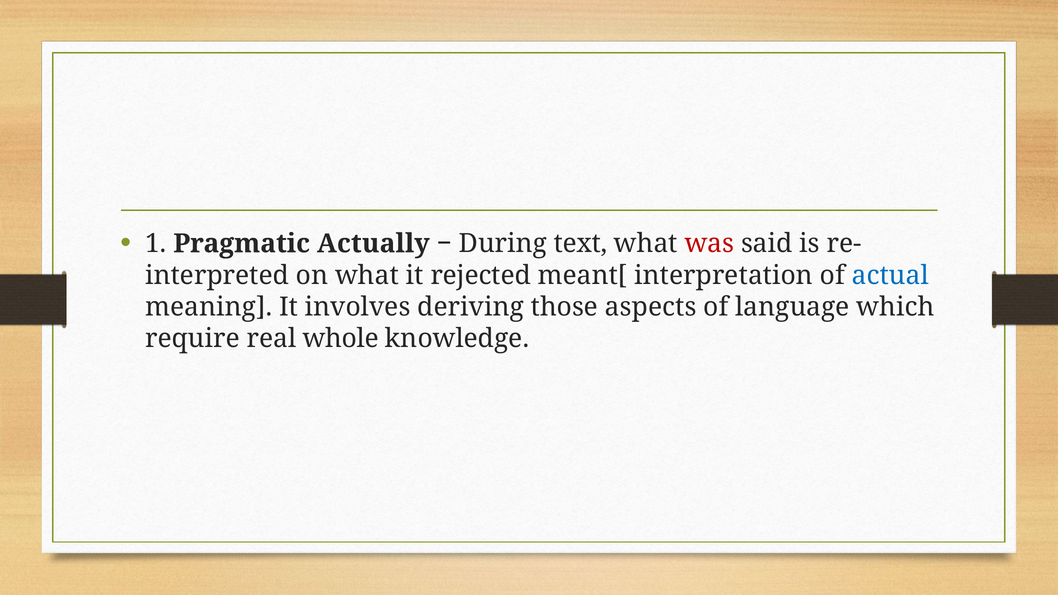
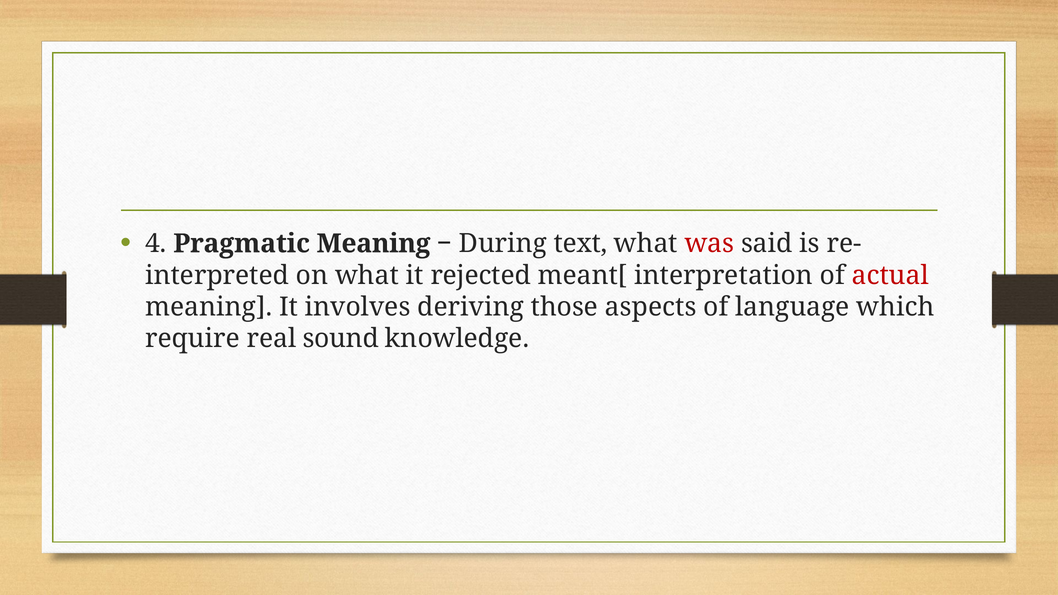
1: 1 -> 4 (156, 244)
Pragmatic Actually: Actually -> Meaning (373, 244)
actual colour: blue -> red (890, 275)
whole: whole -> sound (341, 339)
